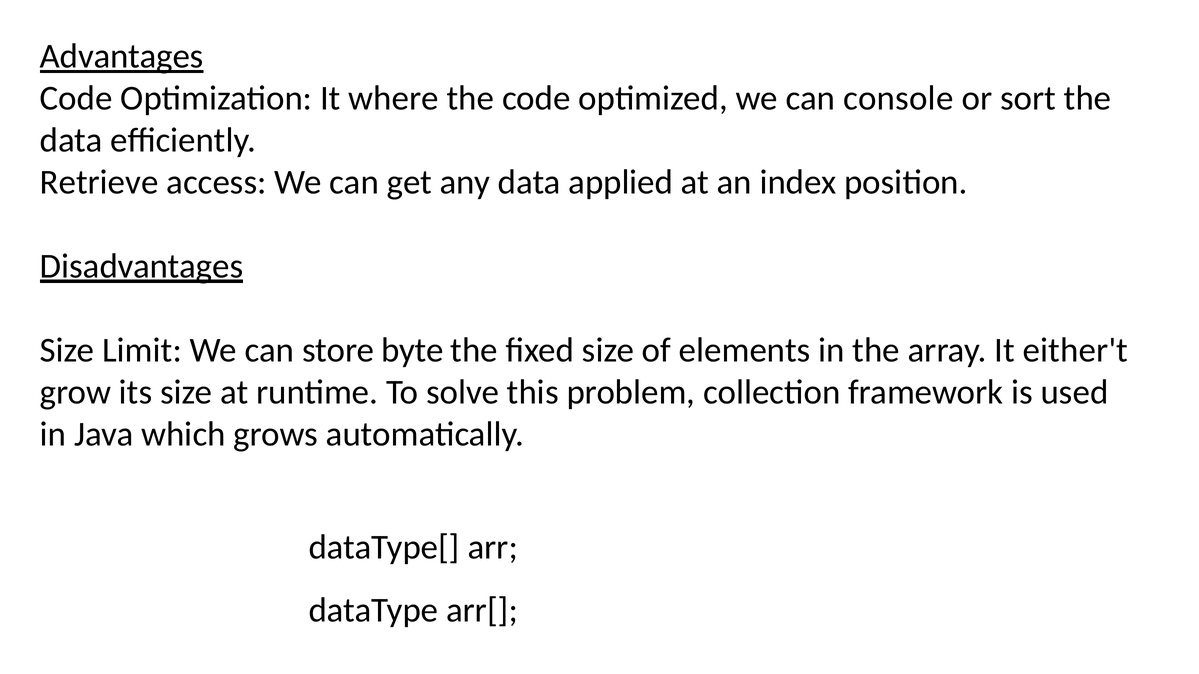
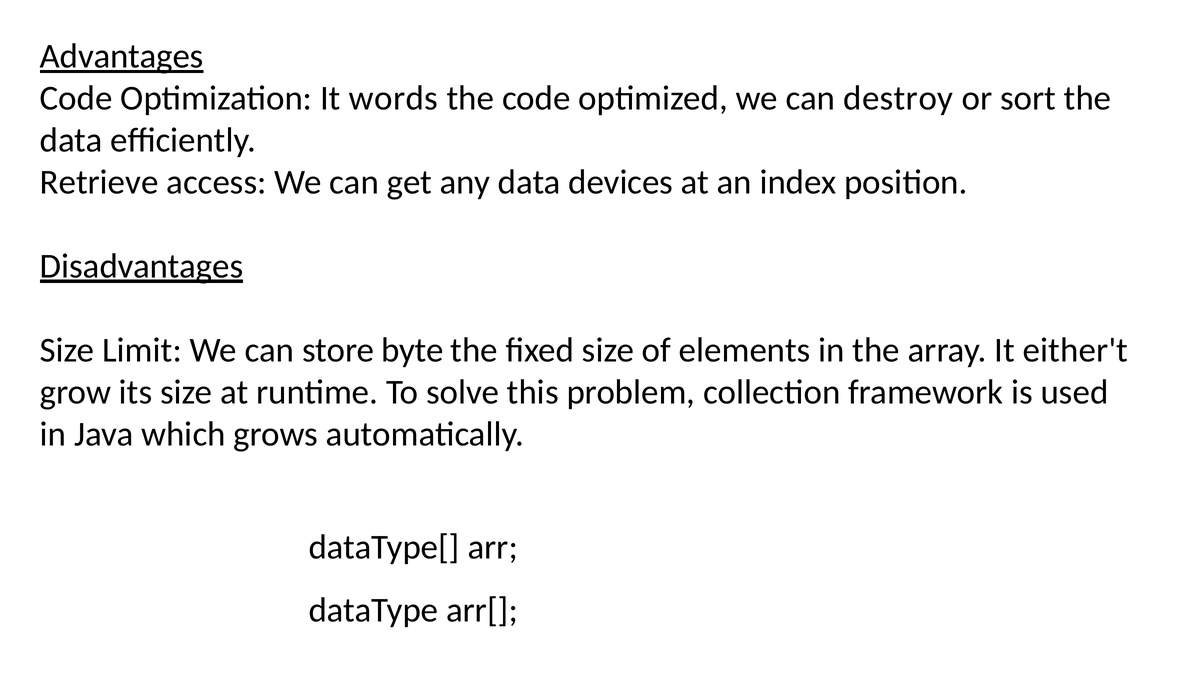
where: where -> words (393, 98)
console: console -> destroy (898, 98)
applied: applied -> devices (621, 182)
